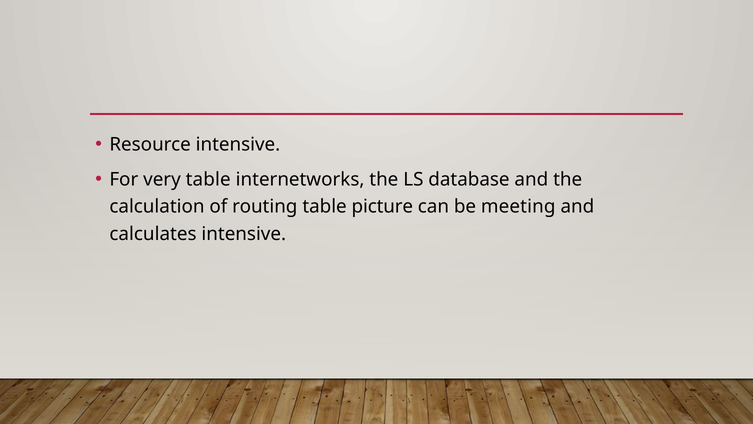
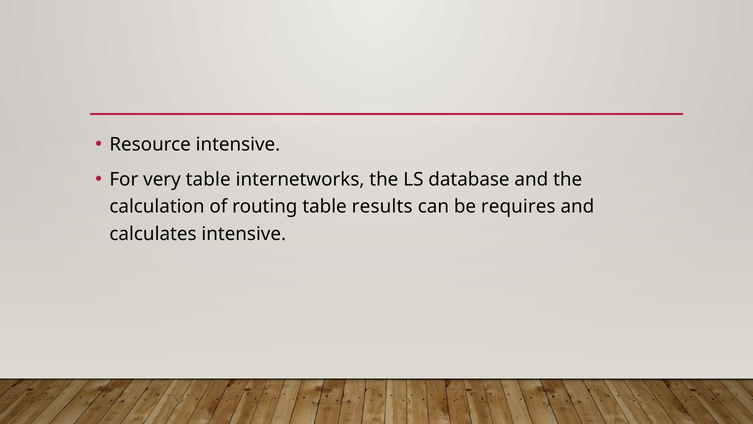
picture: picture -> results (382, 206)
meeting: meeting -> requires (518, 206)
